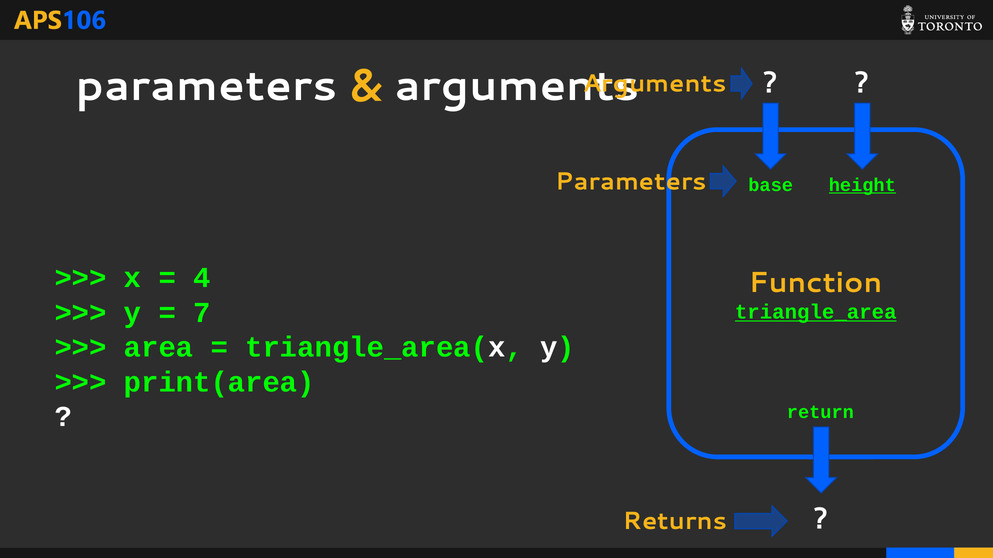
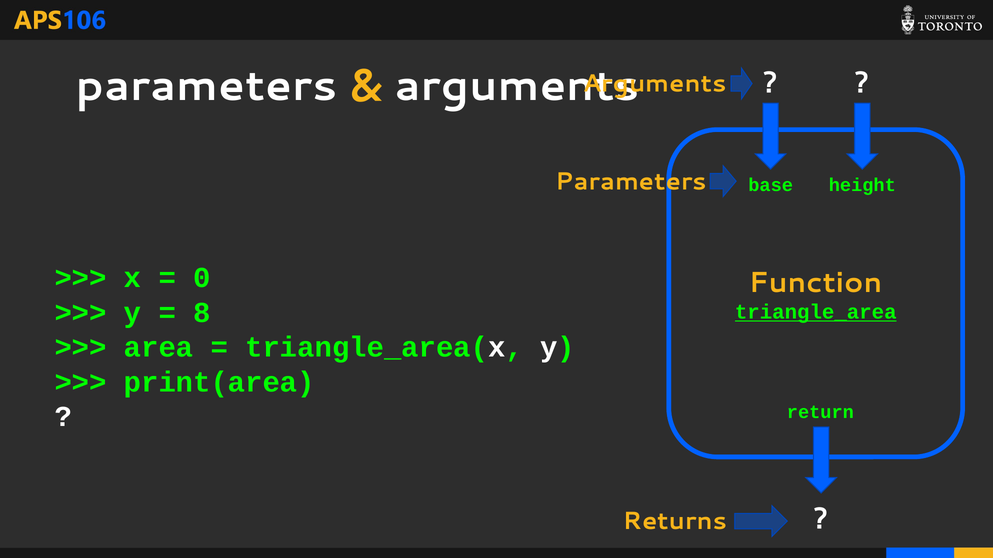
height underline: present -> none (862, 185)
4: 4 -> 0 (202, 278)
7: 7 -> 8 (202, 313)
